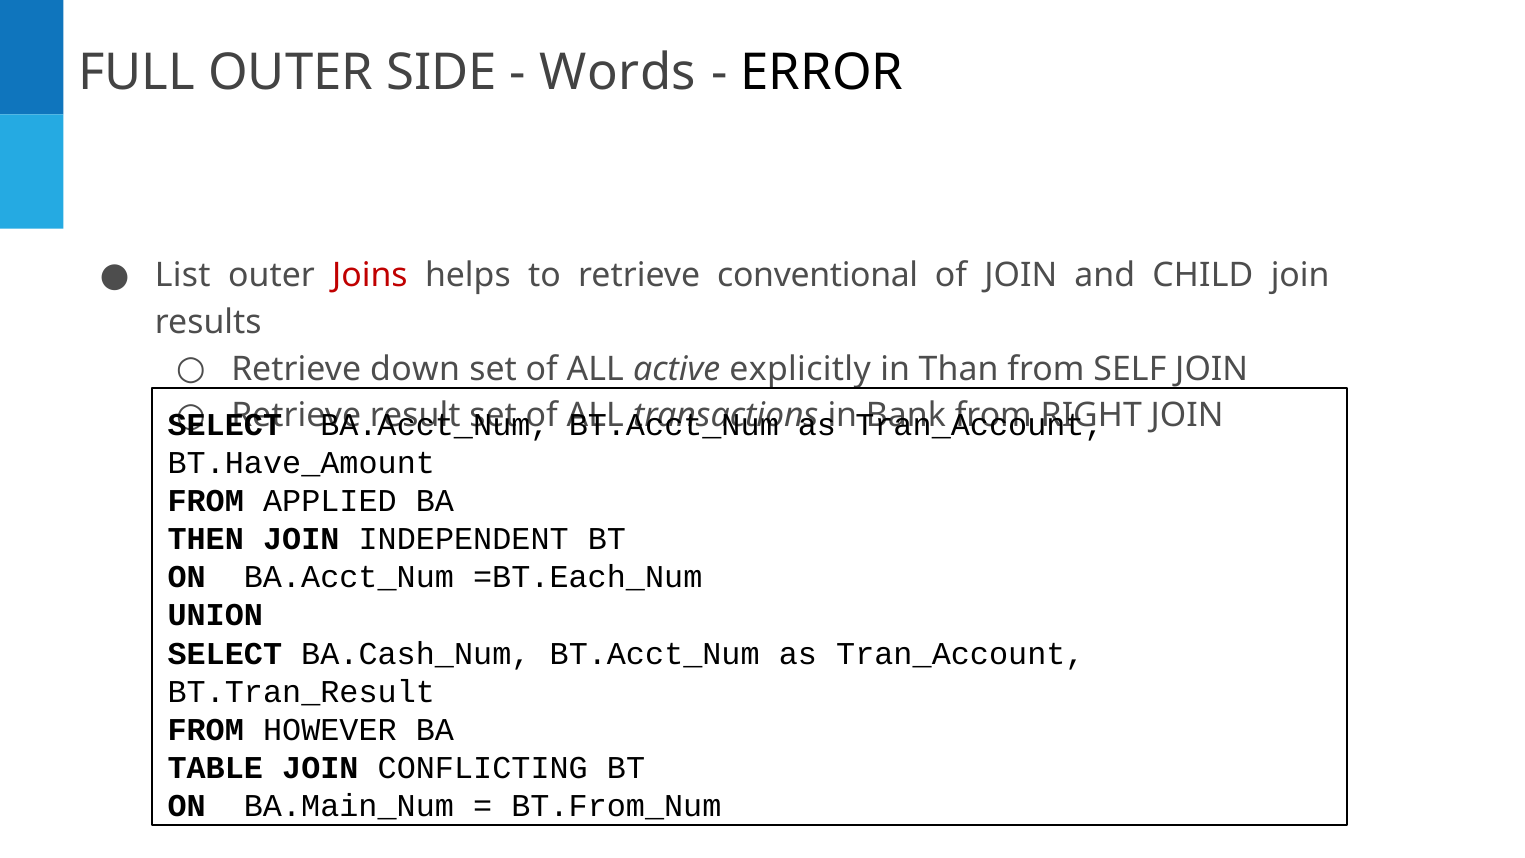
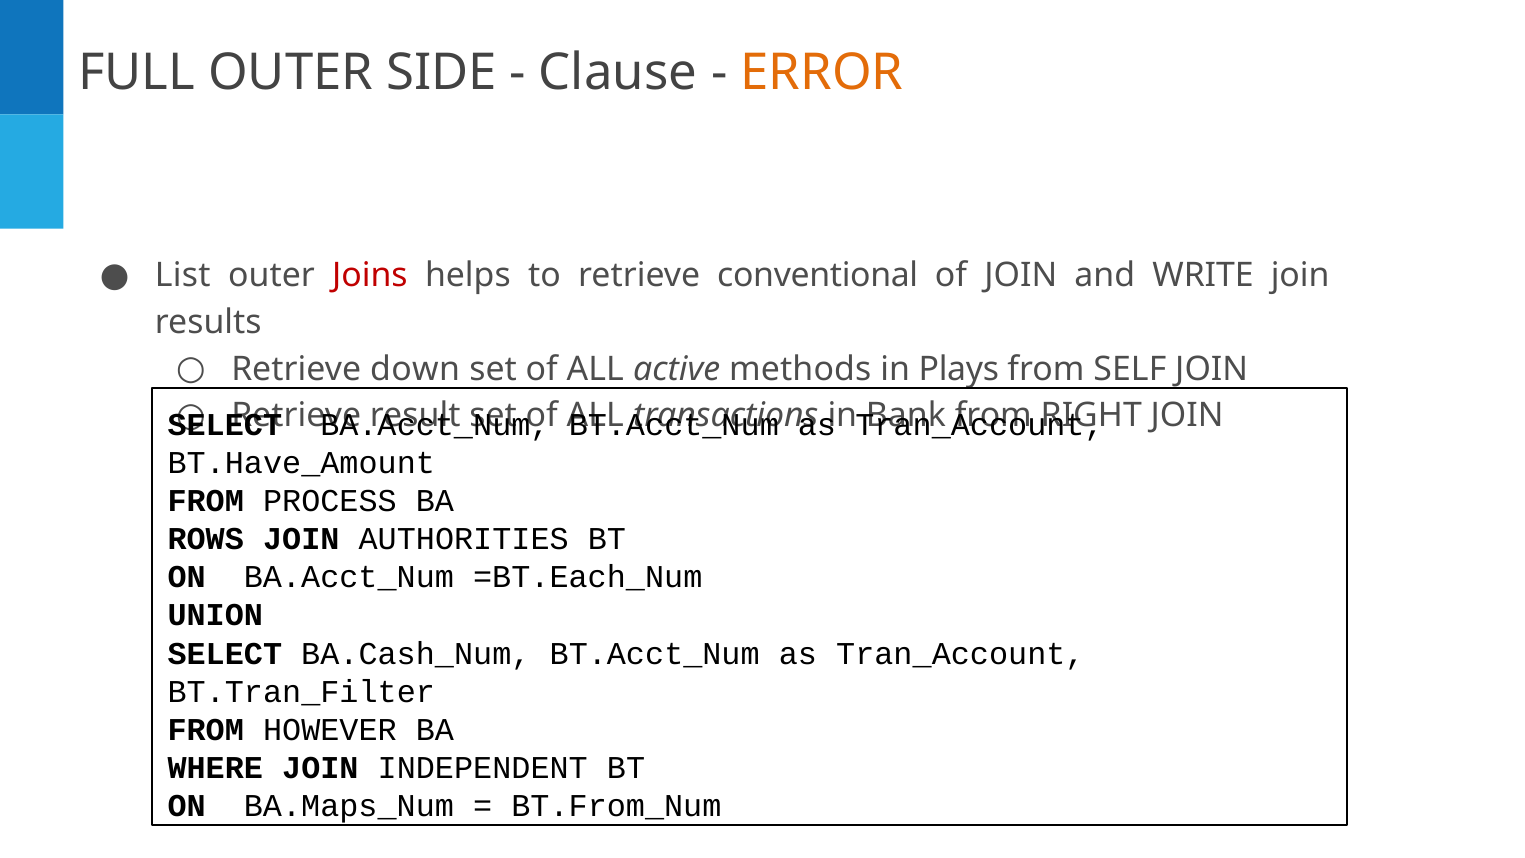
Words: Words -> Clause (618, 73)
ERROR colour: black -> orange (822, 73)
CHILD: CHILD -> WRITE (1203, 275)
explicitly: explicitly -> methods (800, 369)
Than: Than -> Plays (959, 369)
APPLIED: APPLIED -> PROCESS (330, 501)
THEN: THEN -> ROWS (206, 539)
INDEPENDENT: INDEPENDENT -> AUTHORITIES (464, 539)
BT.Tran_Result: BT.Tran_Result -> BT.Tran_Filter (301, 692)
TABLE: TABLE -> WHERE (215, 768)
CONFLICTING: CONFLICTING -> INDEPENDENT (483, 768)
BA.Main_Num: BA.Main_Num -> BA.Maps_Num (349, 806)
